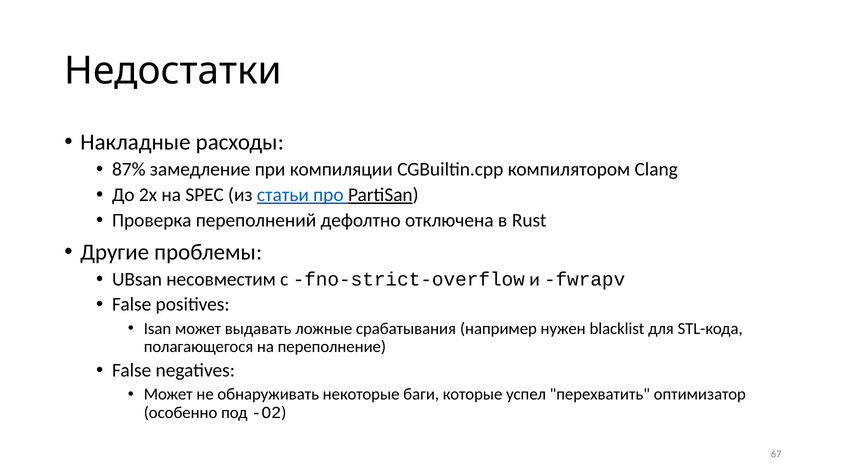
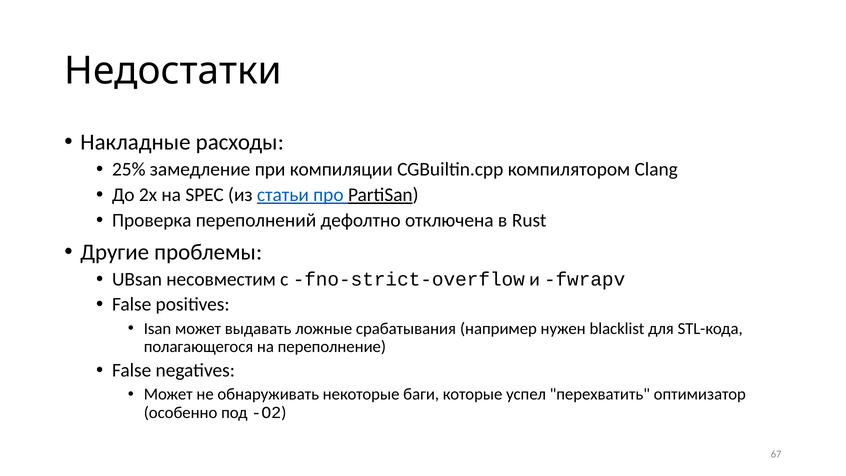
87%: 87% -> 25% (129, 169)
